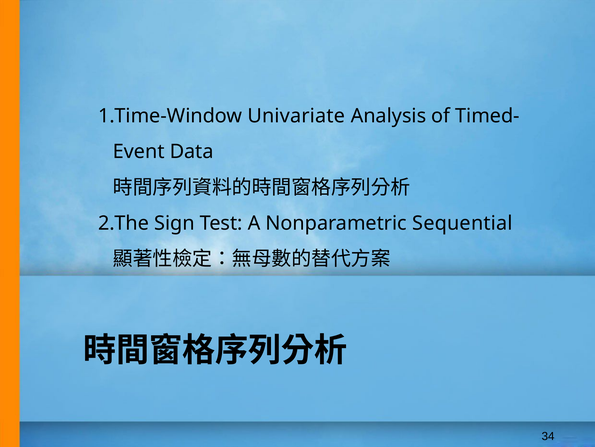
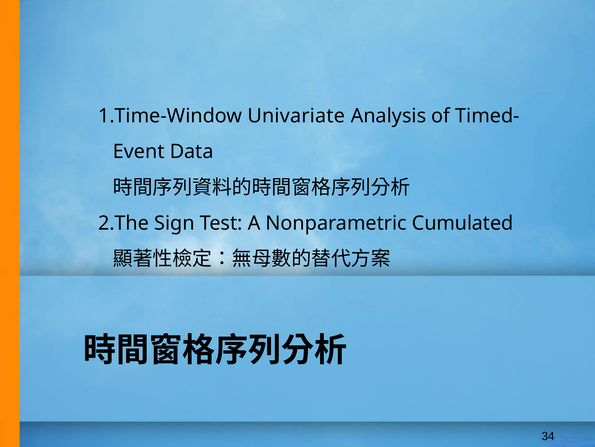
Sequential: Sequential -> Cumulated (463, 223)
